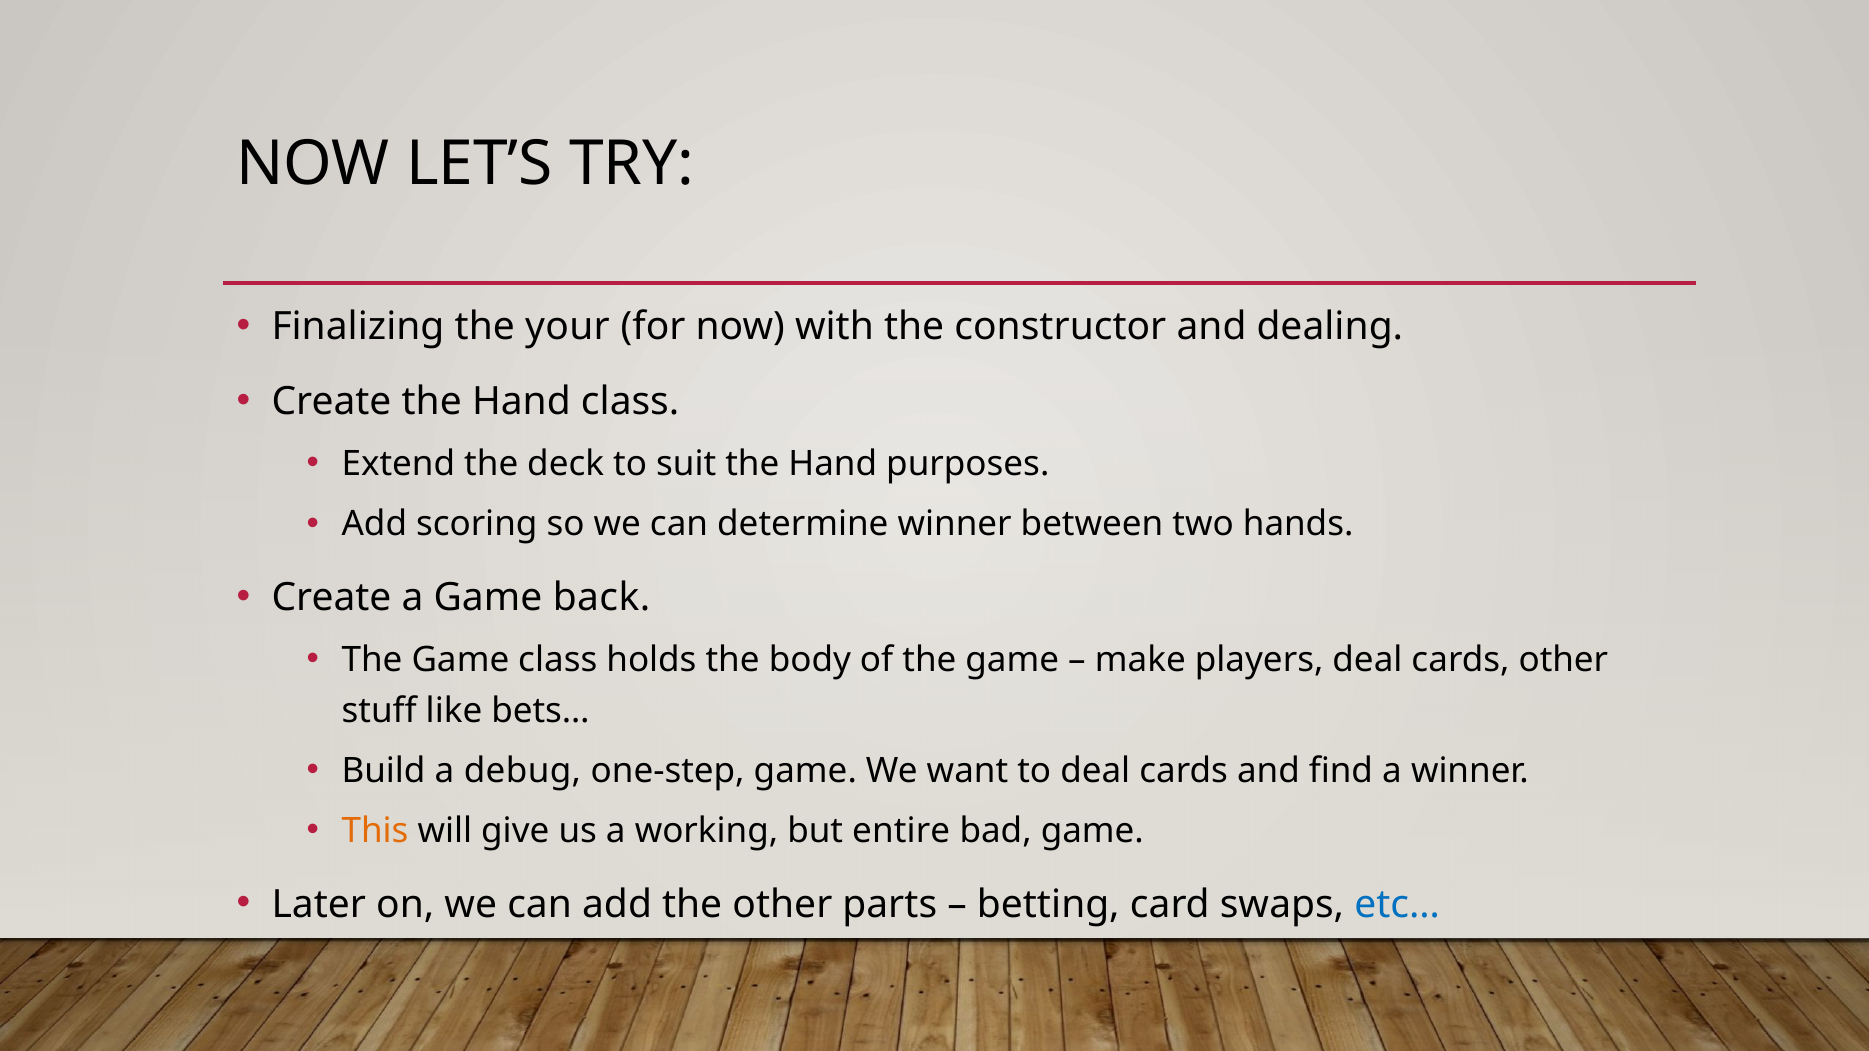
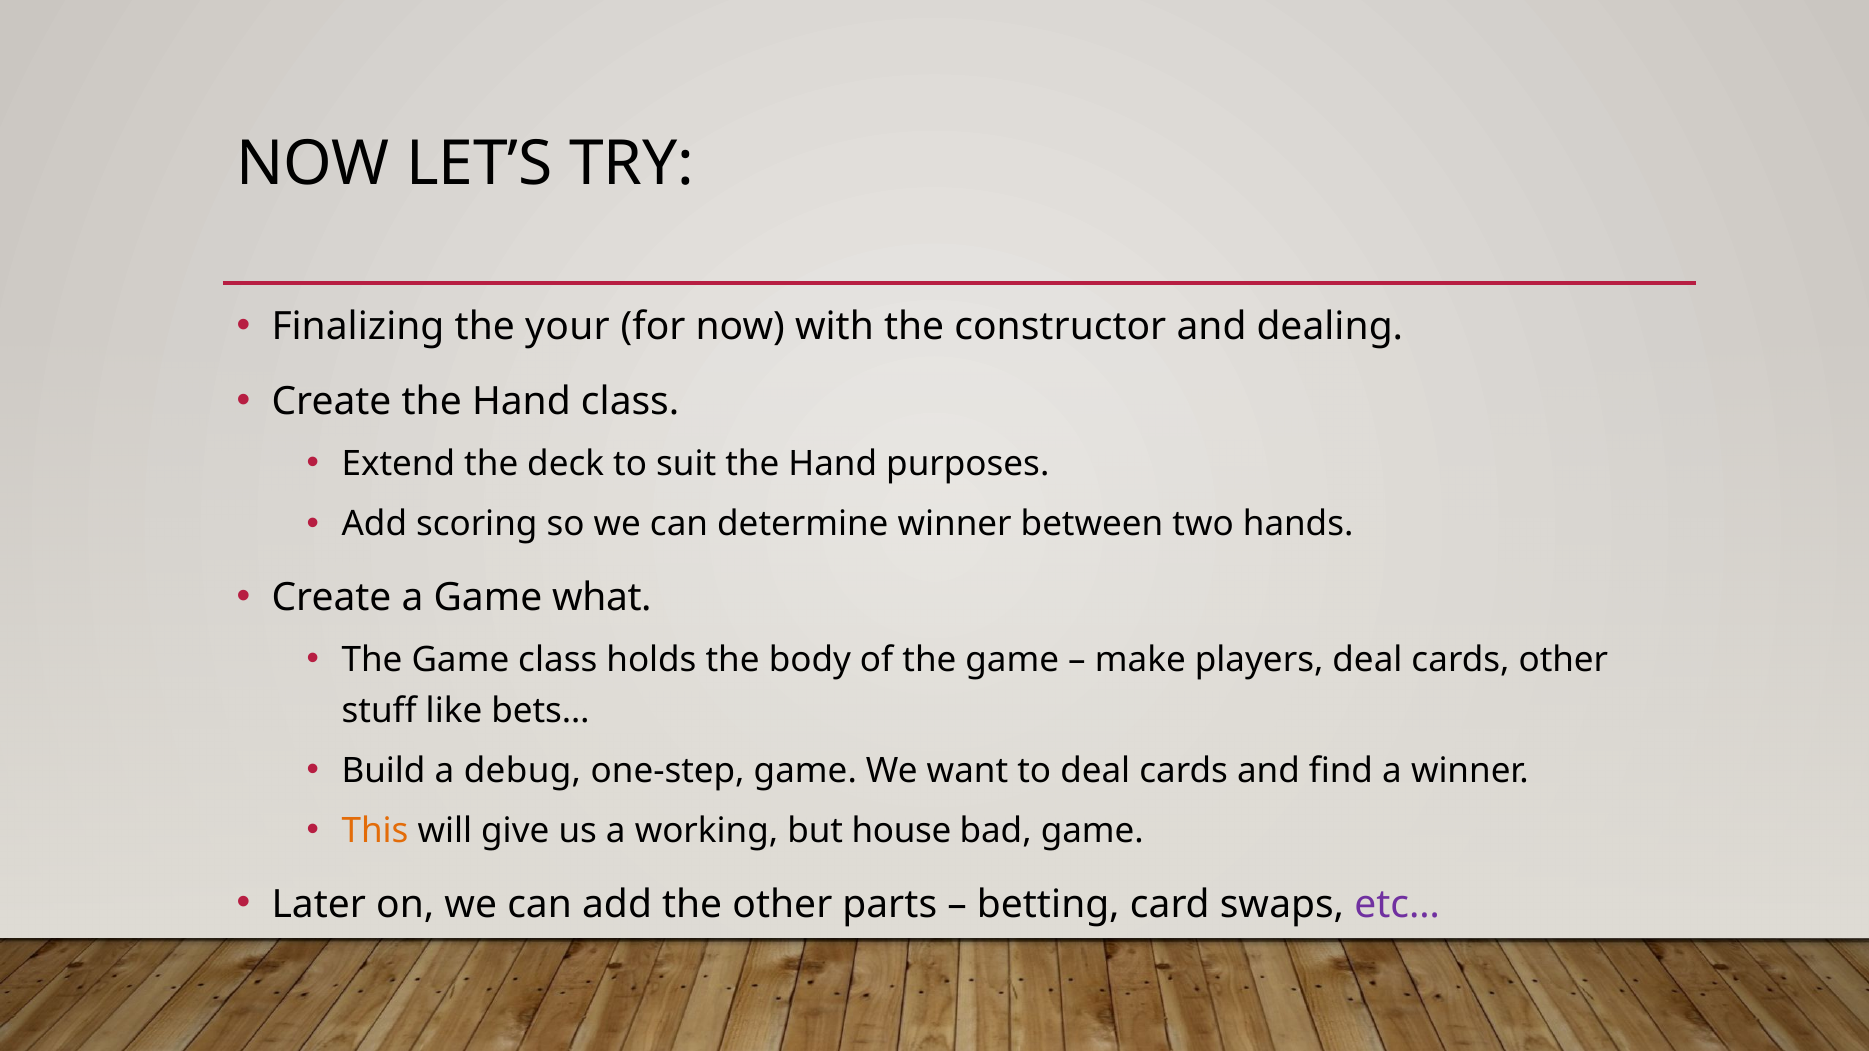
back: back -> what (602, 598)
entire: entire -> house (901, 831)
etc… colour: blue -> purple (1397, 904)
